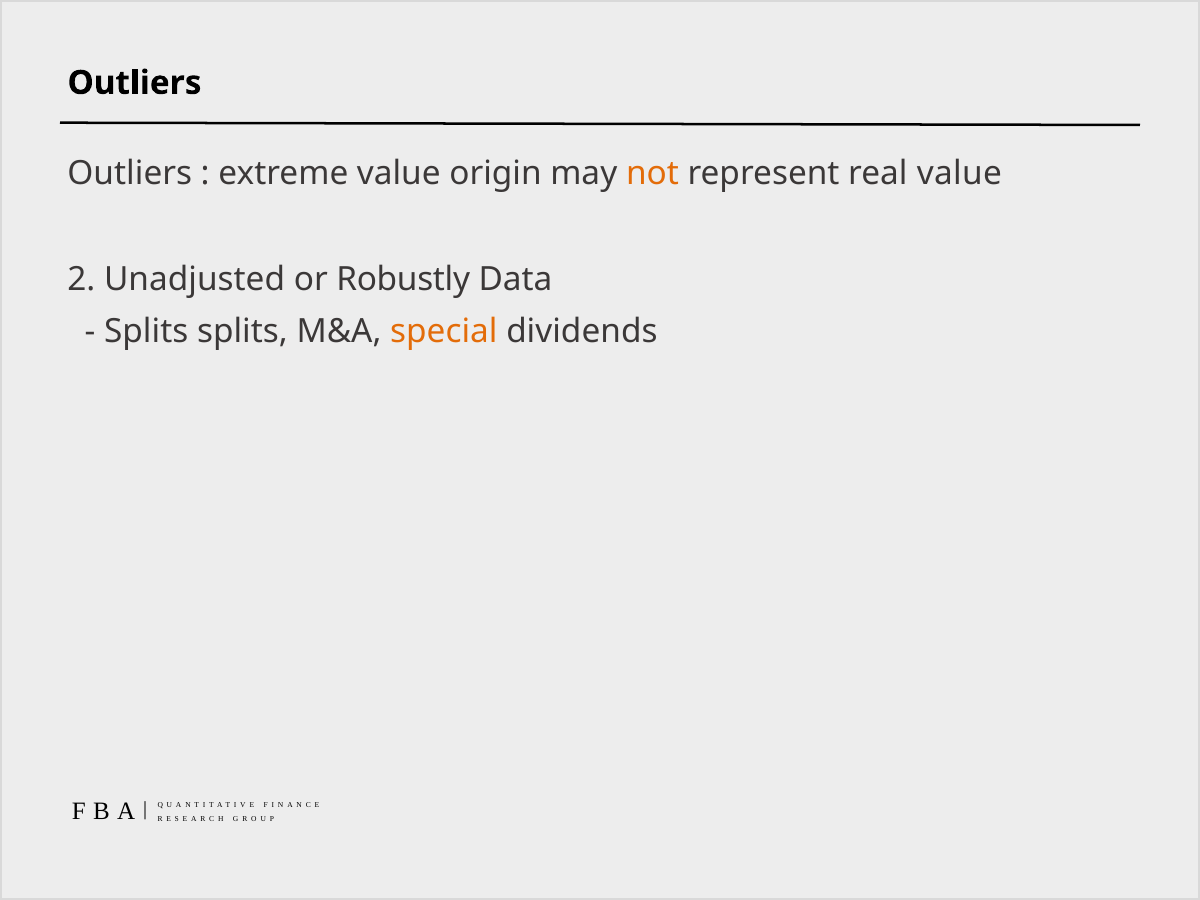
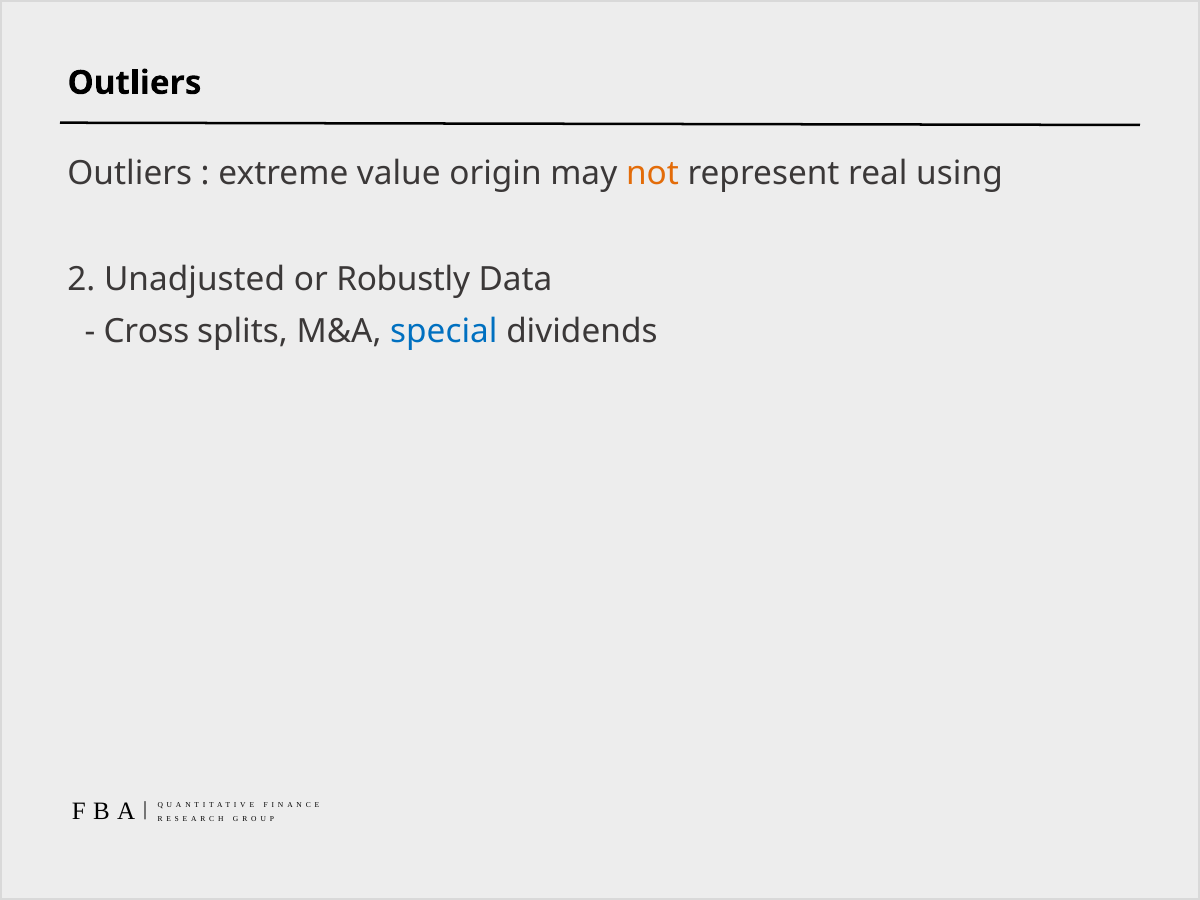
real value: value -> using (960, 174)
Splits: Splits -> Cross (146, 332)
special colour: orange -> blue (444, 332)
